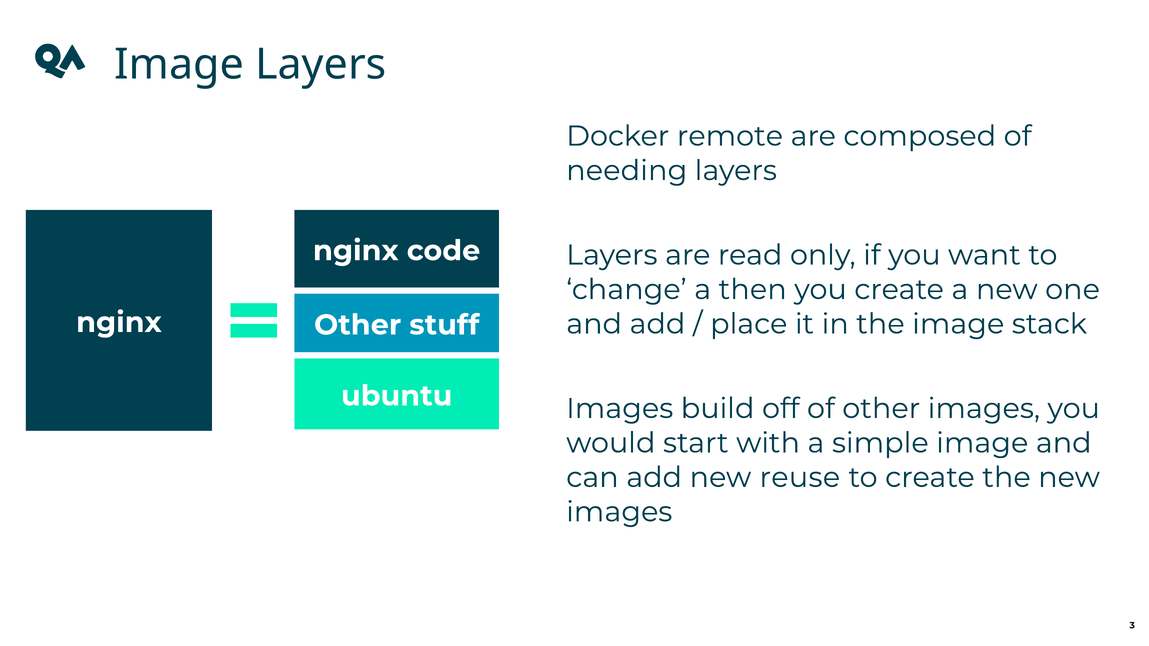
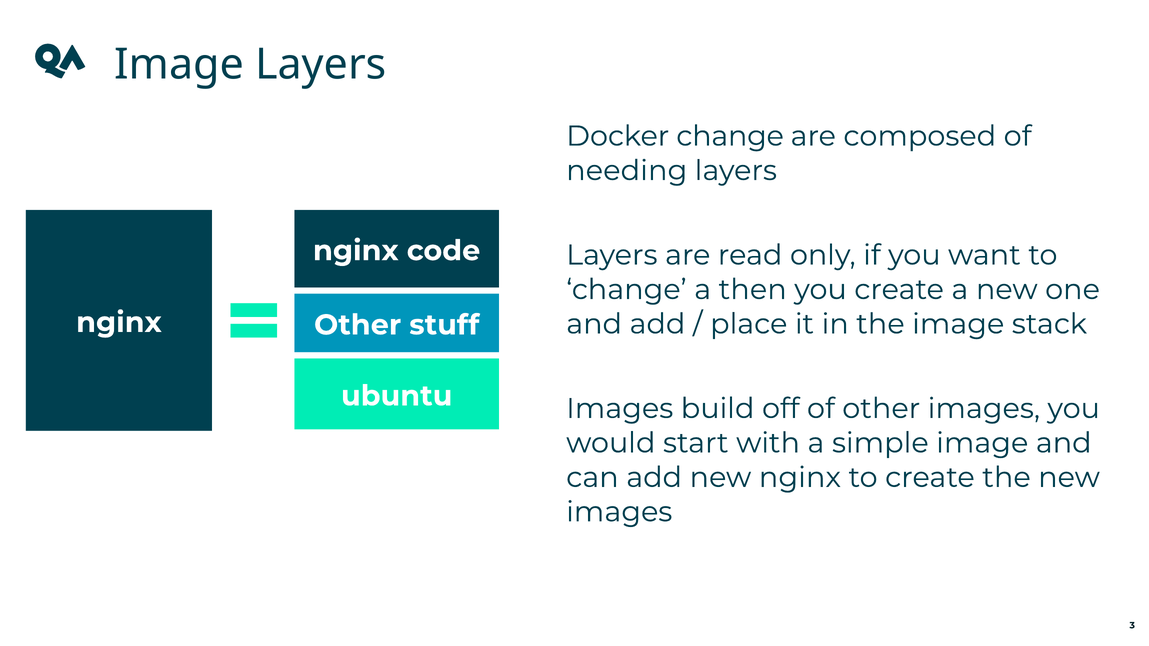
Docker remote: remote -> change (730, 136)
new reuse: reuse -> nginx (800, 478)
